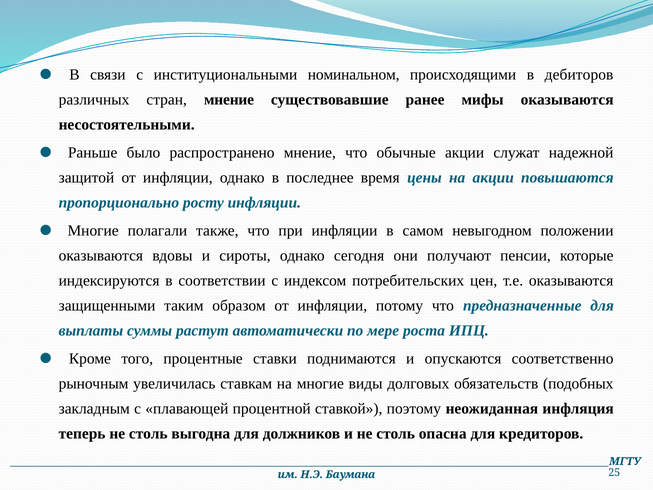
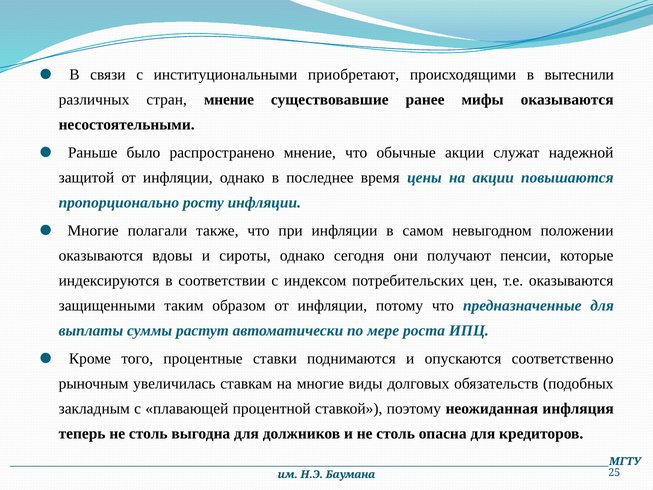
номинальном: номинальном -> приобретают (354, 75)
дебиторов: дебиторов -> вытеснили (579, 75)
